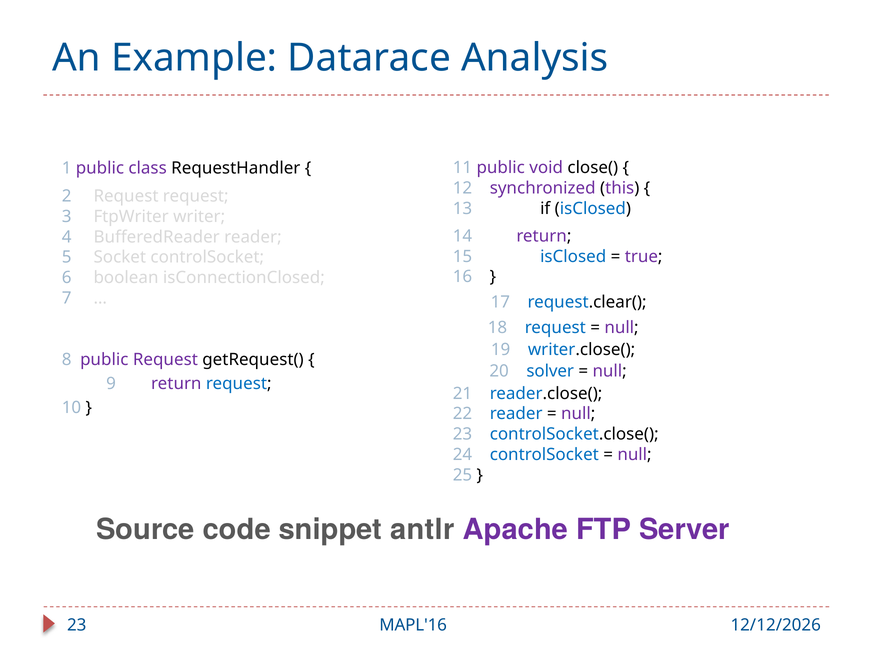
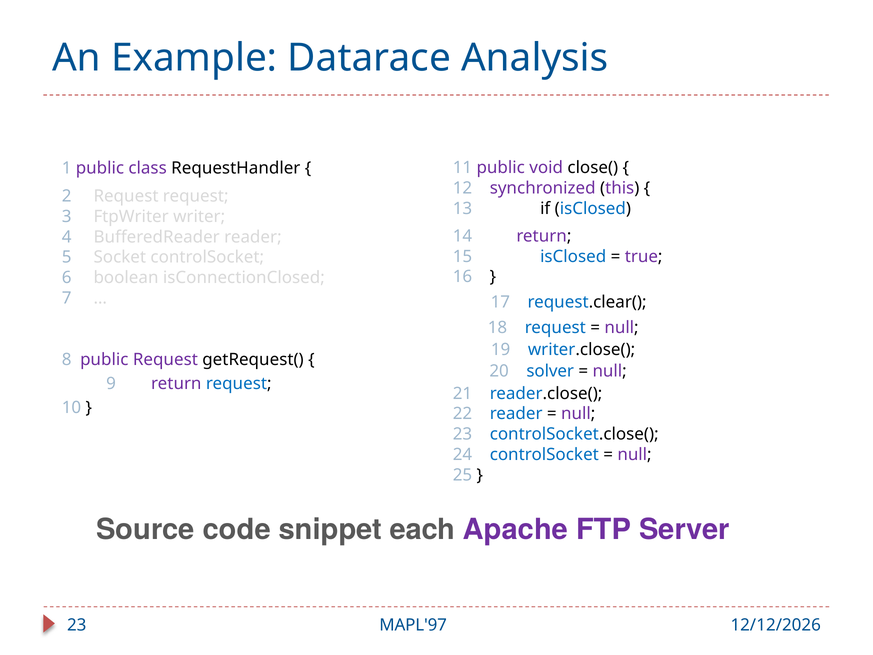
antlr: antlr -> each (423, 529)
MAPL'16: MAPL'16 -> MAPL'97 (413, 625)
